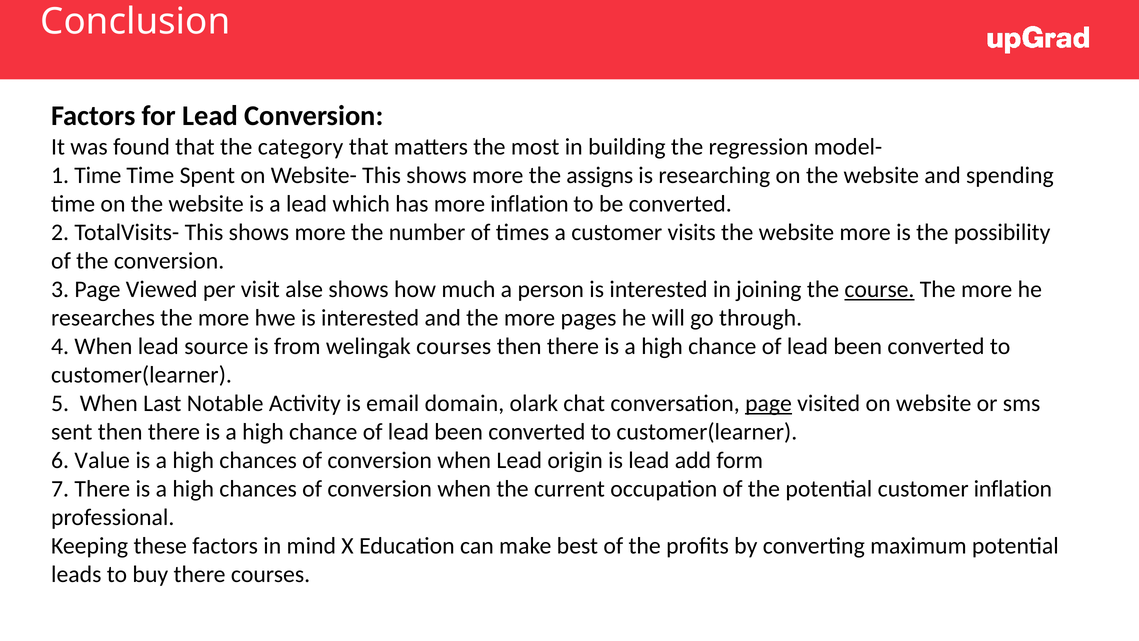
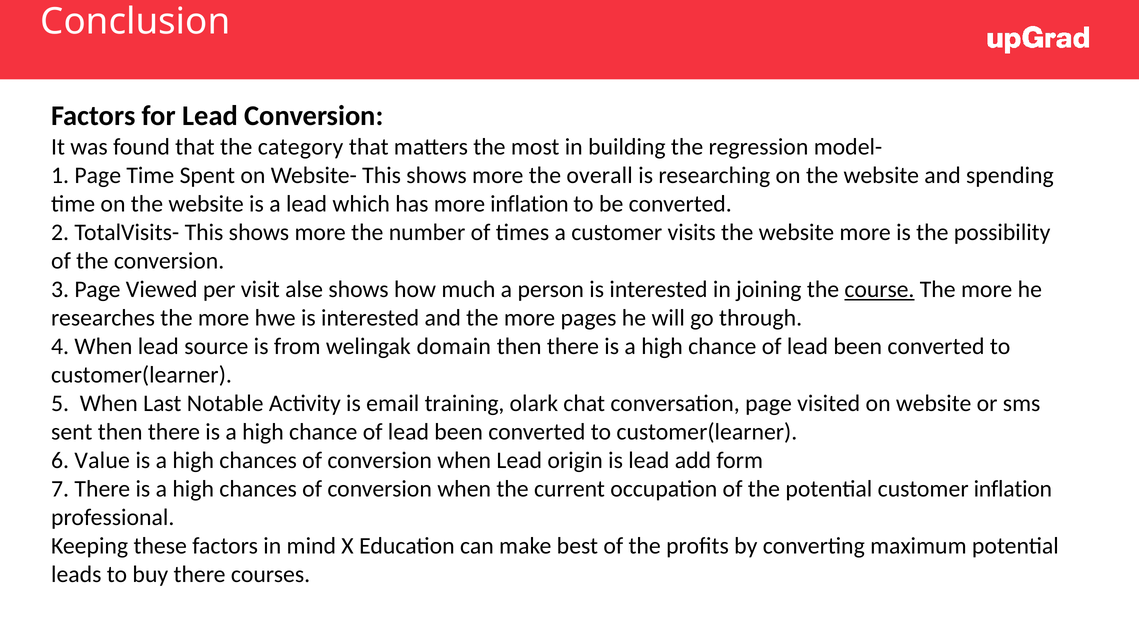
1 Time: Time -> Page (98, 175)
assigns: assigns -> overall (600, 175)
welingak courses: courses -> domain (454, 346)
domain: domain -> training (465, 403)
page underline: present -> none (769, 403)
